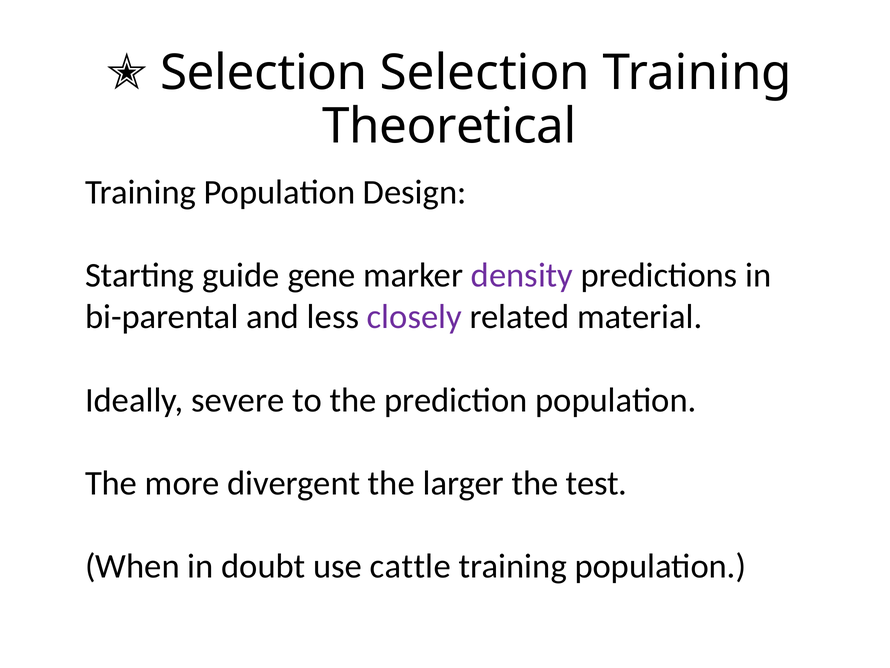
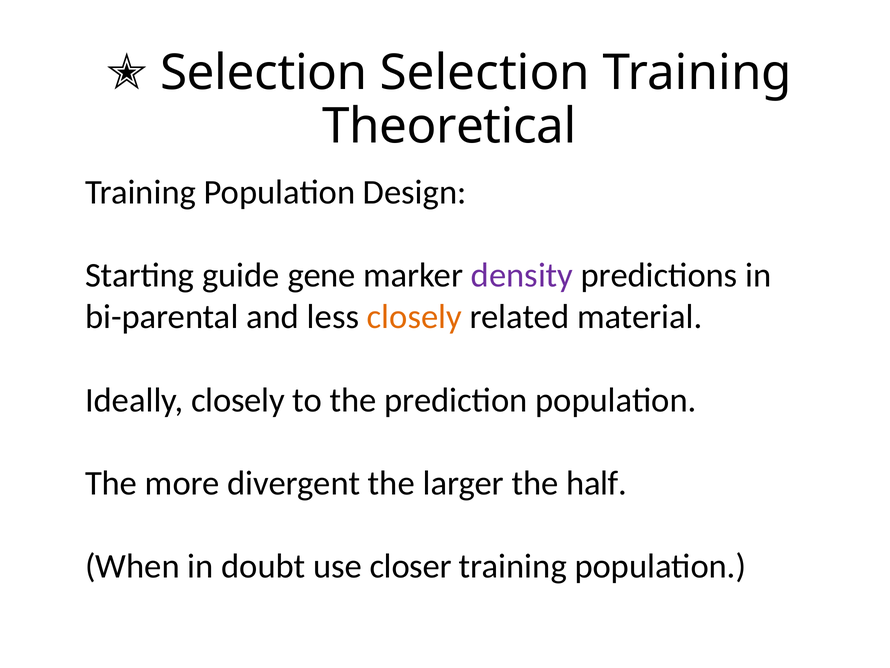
closely colour: purple -> orange (414, 317)
Ideally severe: severe -> closely (238, 400)
test: test -> half (597, 483)
cattle: cattle -> closer (411, 566)
